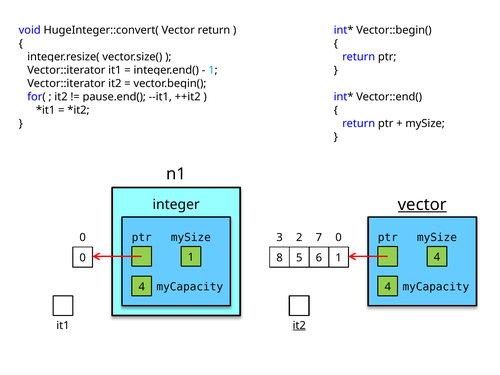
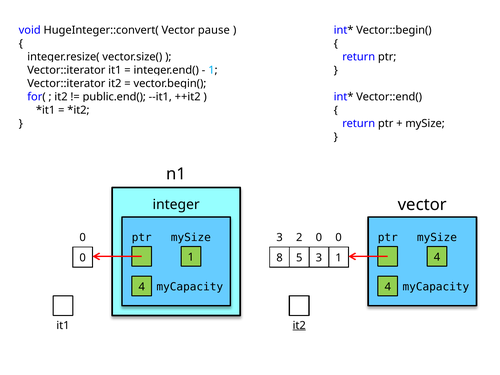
Vector return: return -> pause (214, 30)
pause.end(: pause.end( -> public.end( (114, 97)
vector underline: present -> none (422, 205)
2 7: 7 -> 0 (319, 238)
5 6: 6 -> 3 (319, 258)
